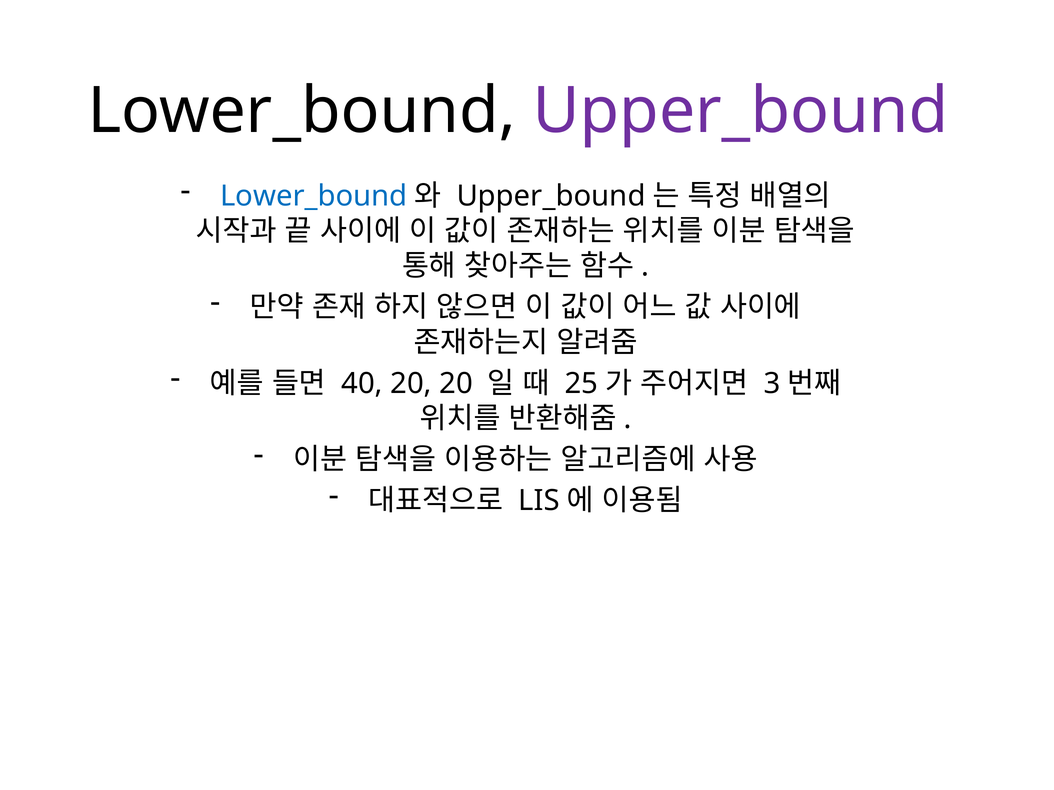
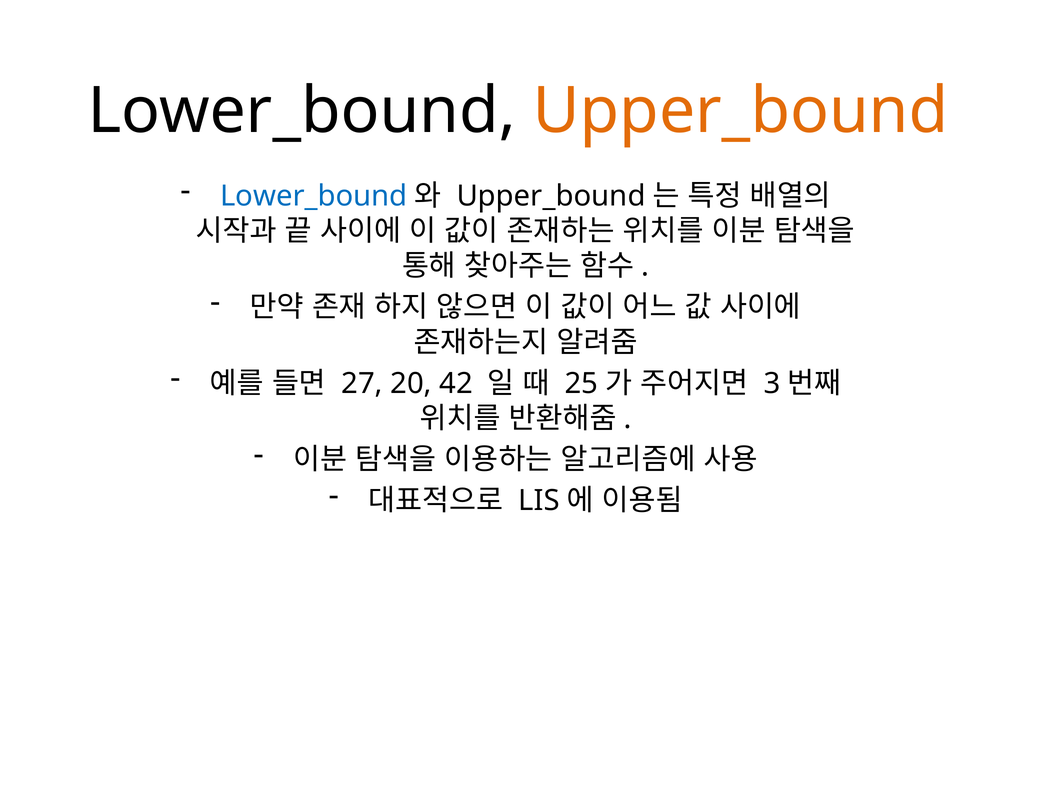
Upper_bound colour: purple -> orange (741, 111)
40: 40 -> 27 (362, 384)
20 20: 20 -> 42 (456, 384)
